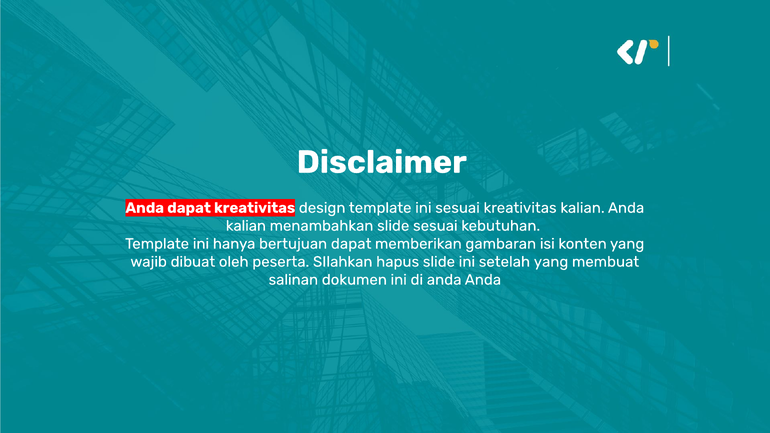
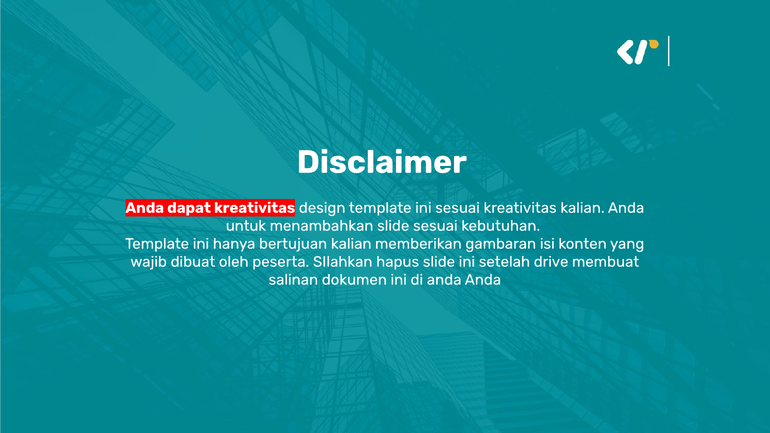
kalian: kalian -> untuk (246, 226)
bertujuan dapat: dapat -> kalian (351, 244)
setelah yang: yang -> drive (551, 262)
